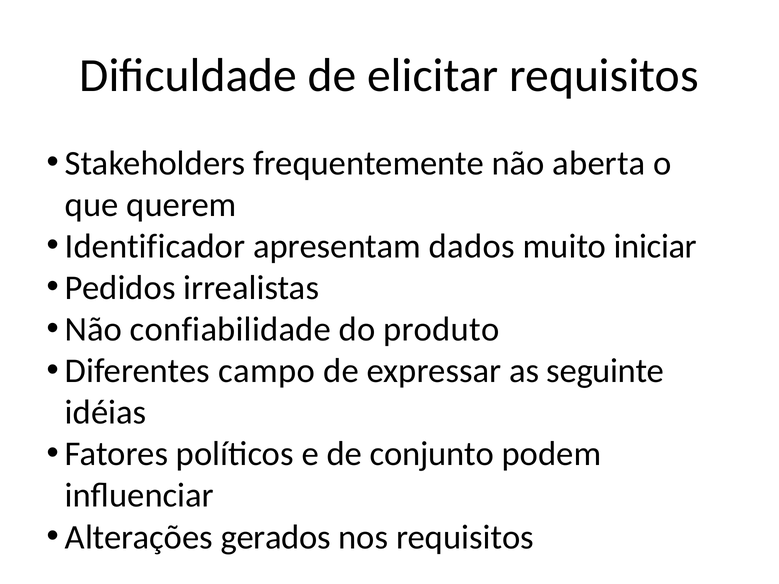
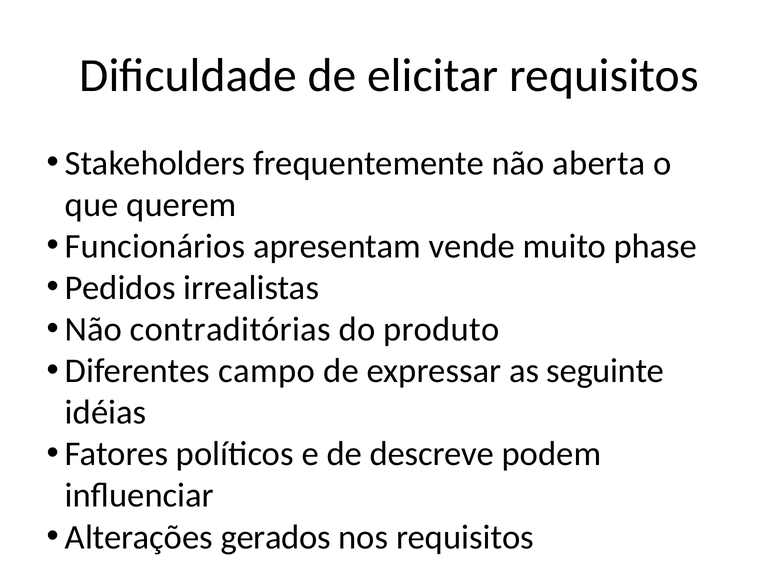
Identificador: Identificador -> Funcionários (155, 246)
dados: dados -> vende (472, 246)
iniciar: iniciar -> phase (655, 246)
confiabilidade: confiabilidade -> contraditórias (230, 330)
conjunto: conjunto -> descreve (432, 454)
